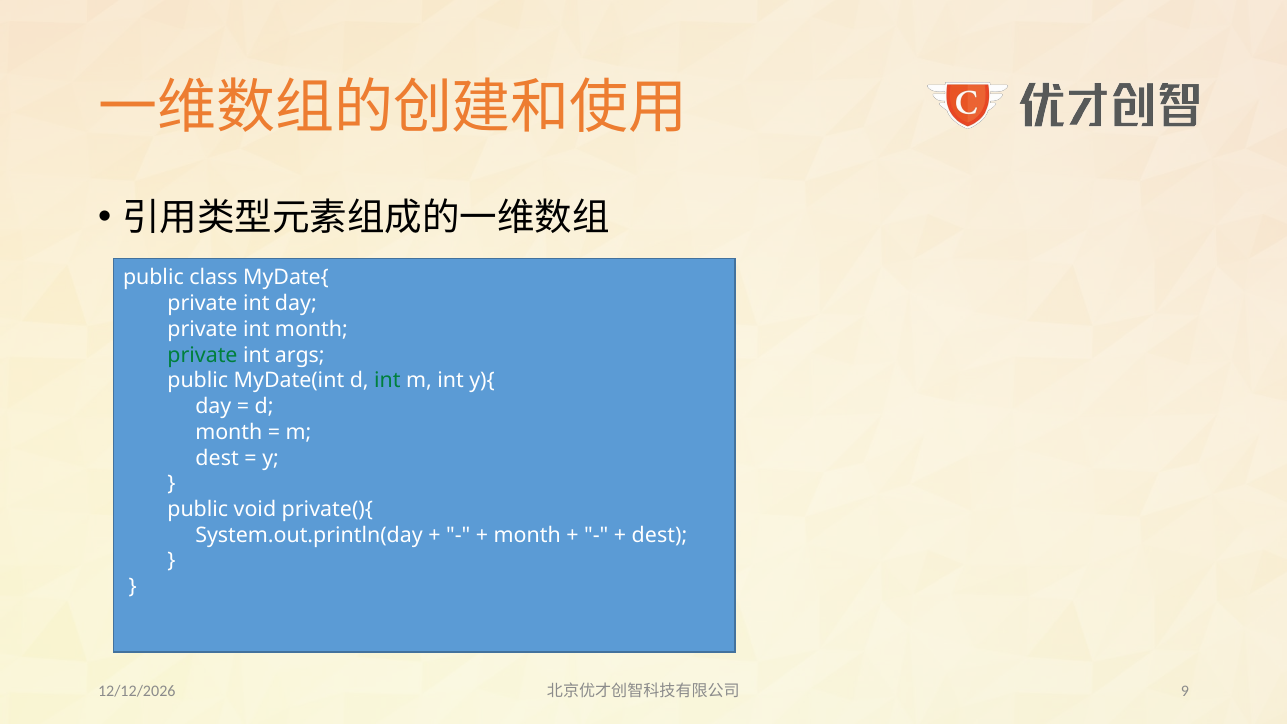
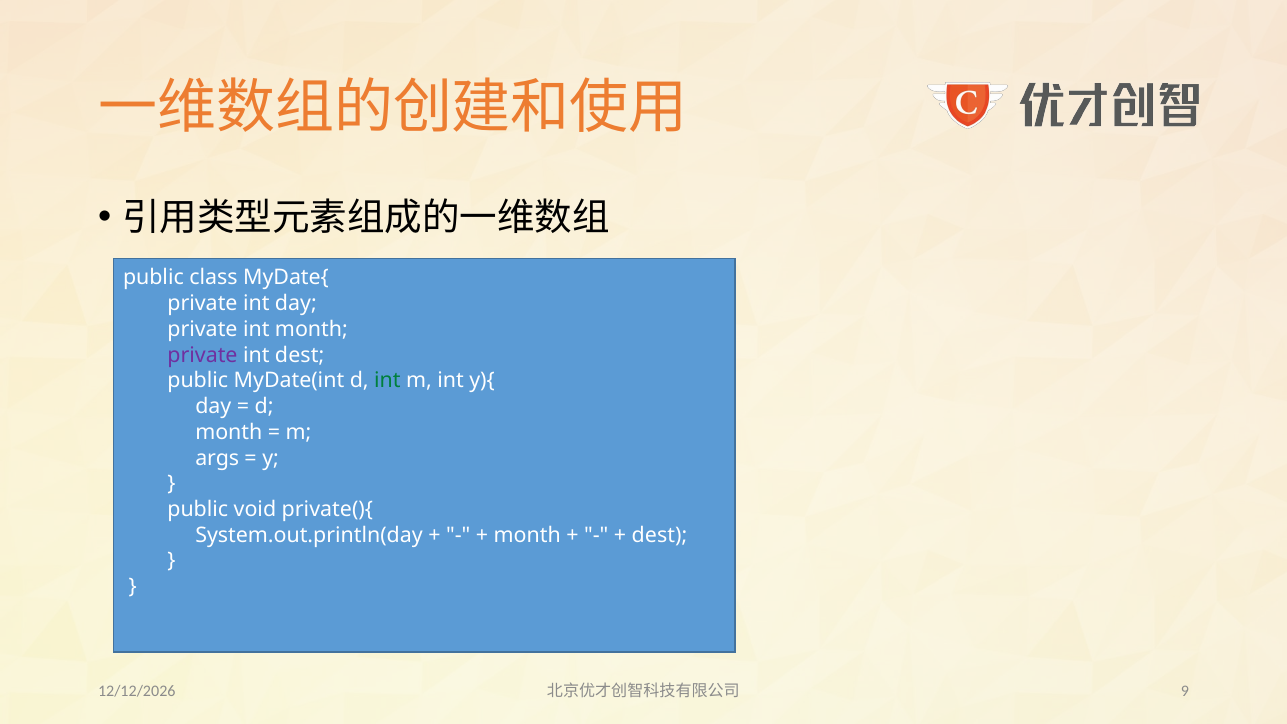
private colour: green -> purple (203, 355)
int args: args -> dest (300, 355)
dest: dest -> args (217, 458)
